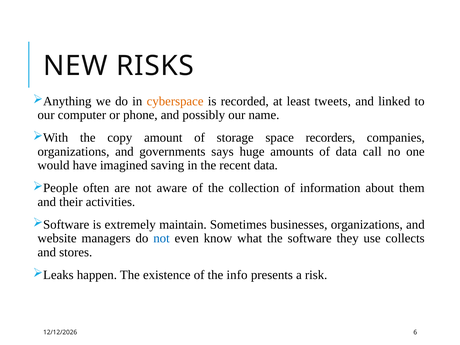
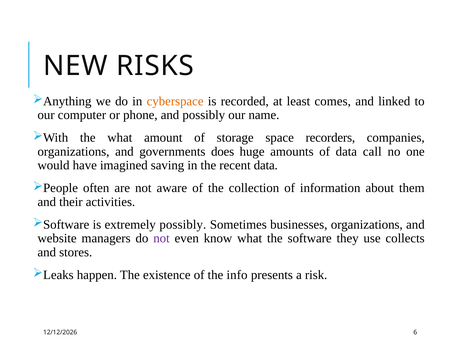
tweets: tweets -> comes (333, 101)
the copy: copy -> what (120, 138)
says: says -> does (223, 151)
extremely maintain: maintain -> possibly (183, 225)
not colour: blue -> purple (162, 238)
